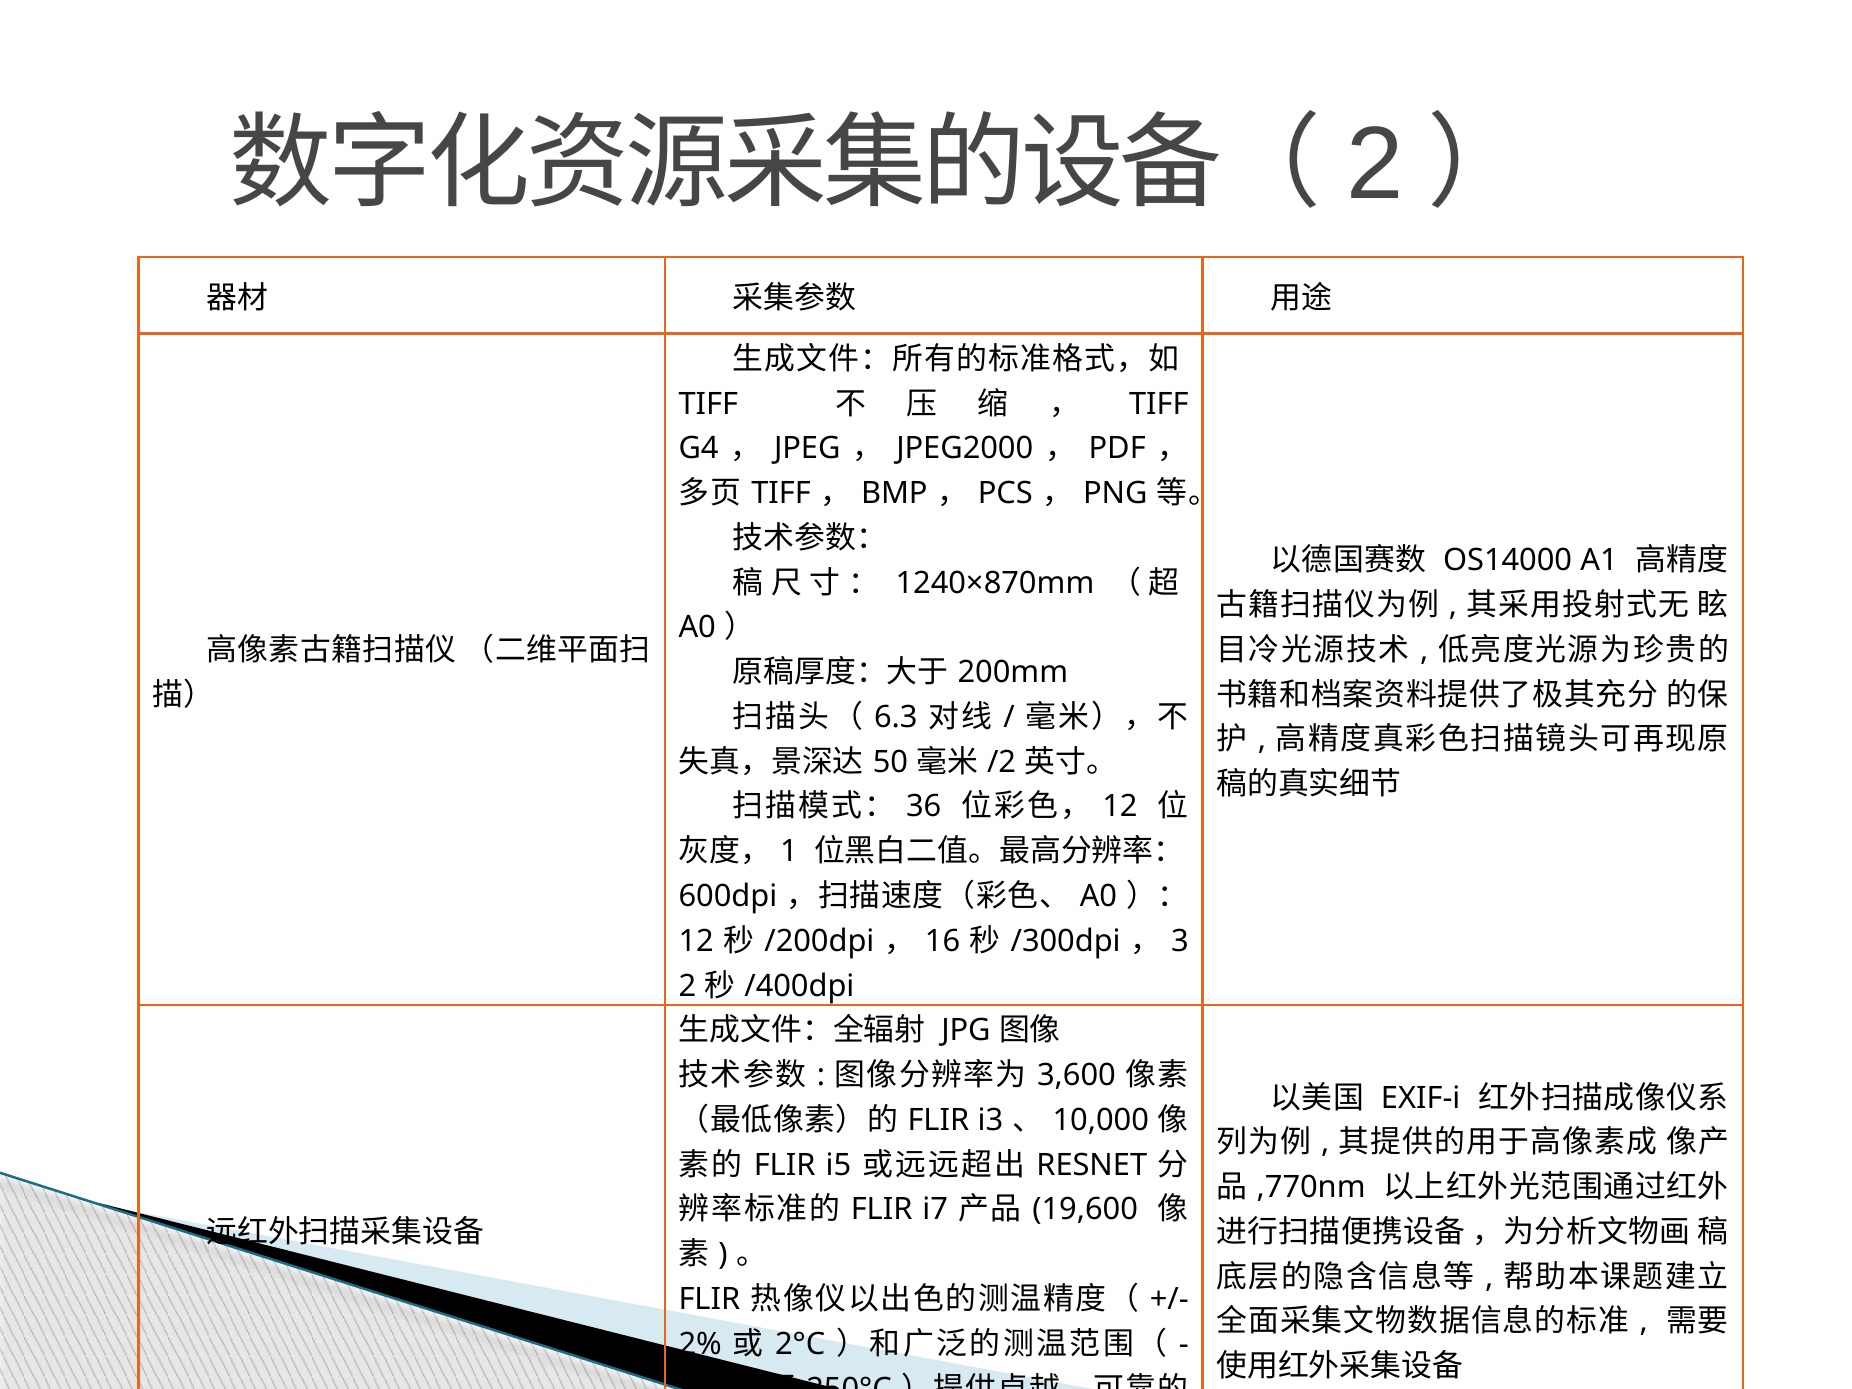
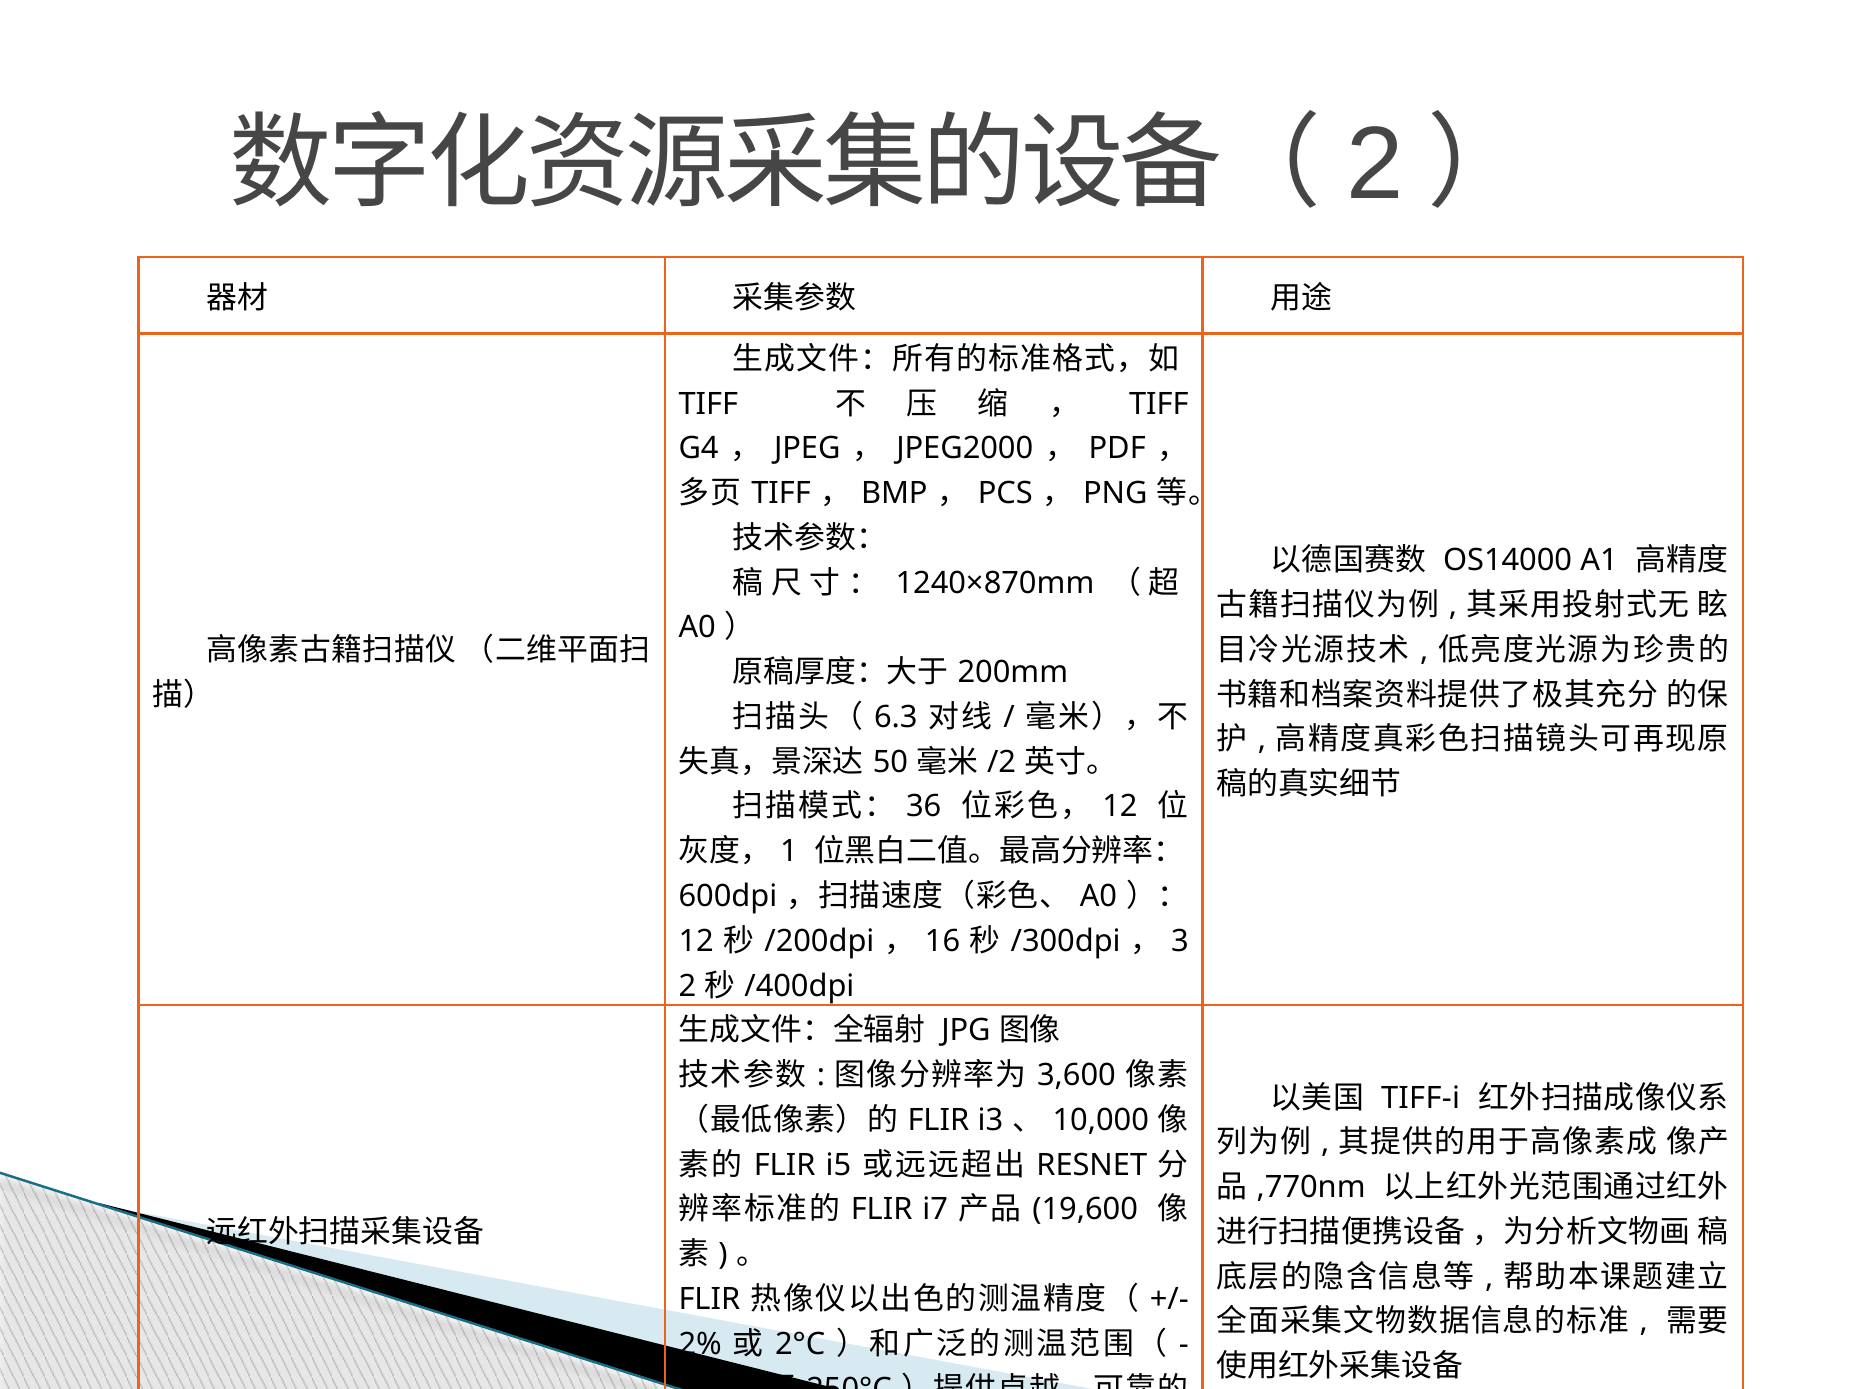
EXIF-i: EXIF-i -> TIFF-i (1421, 1098)
